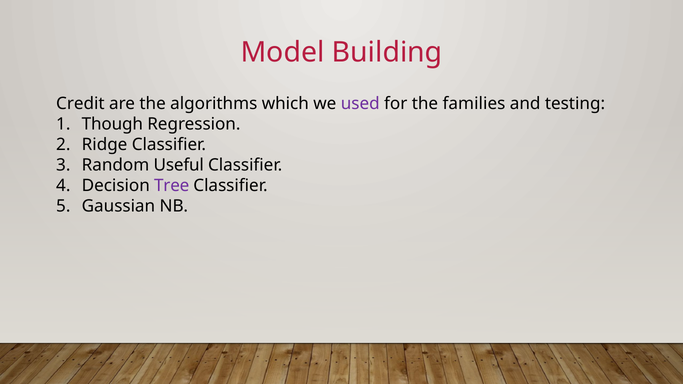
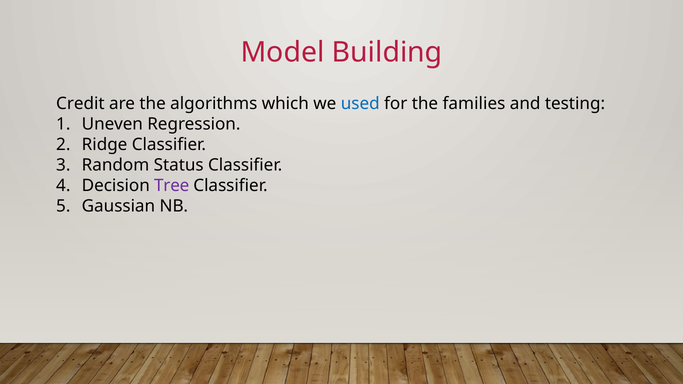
used colour: purple -> blue (360, 104)
Though: Though -> Uneven (112, 124)
Useful: Useful -> Status (179, 165)
